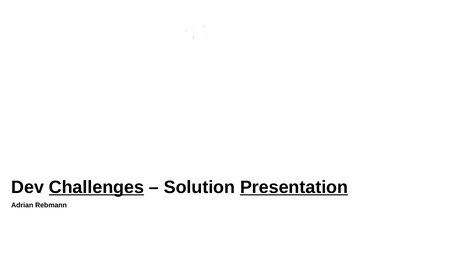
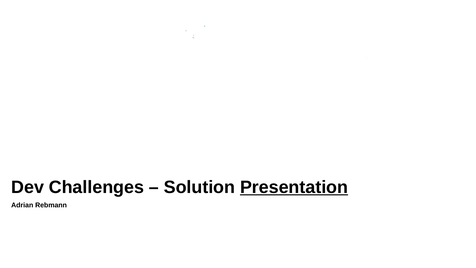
Challenges underline: present -> none (96, 187)
